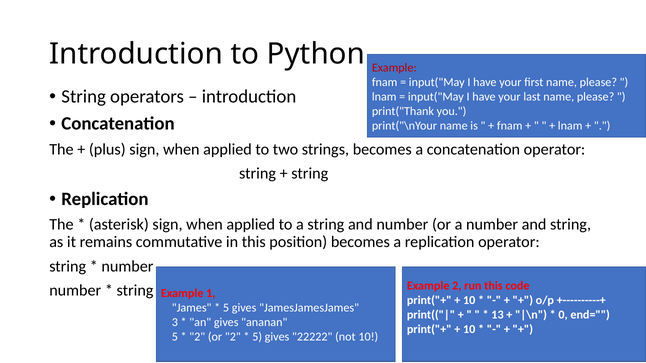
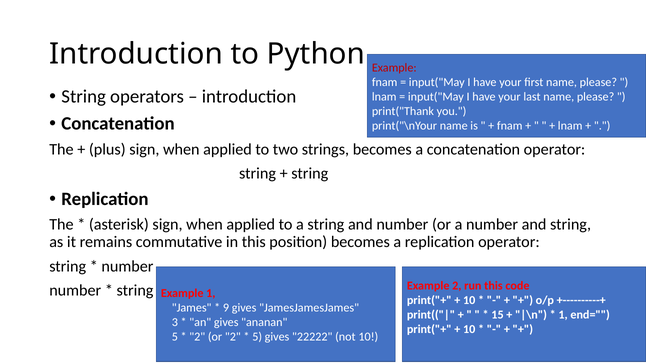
5: 5 -> 9 (226, 308)
13: 13 -> 15 (498, 315)
0: 0 -> 1 (563, 315)
